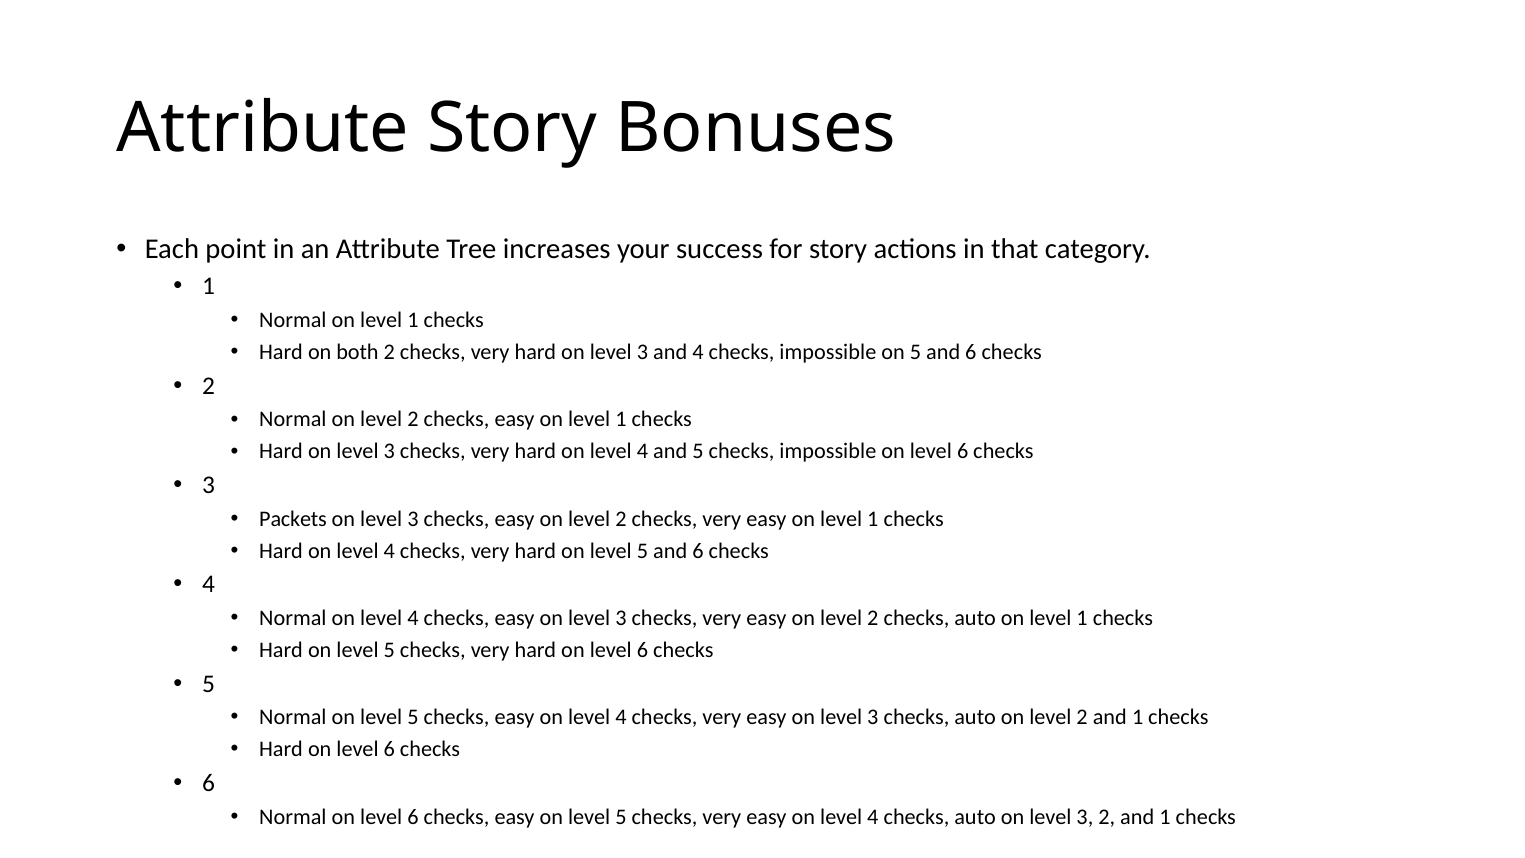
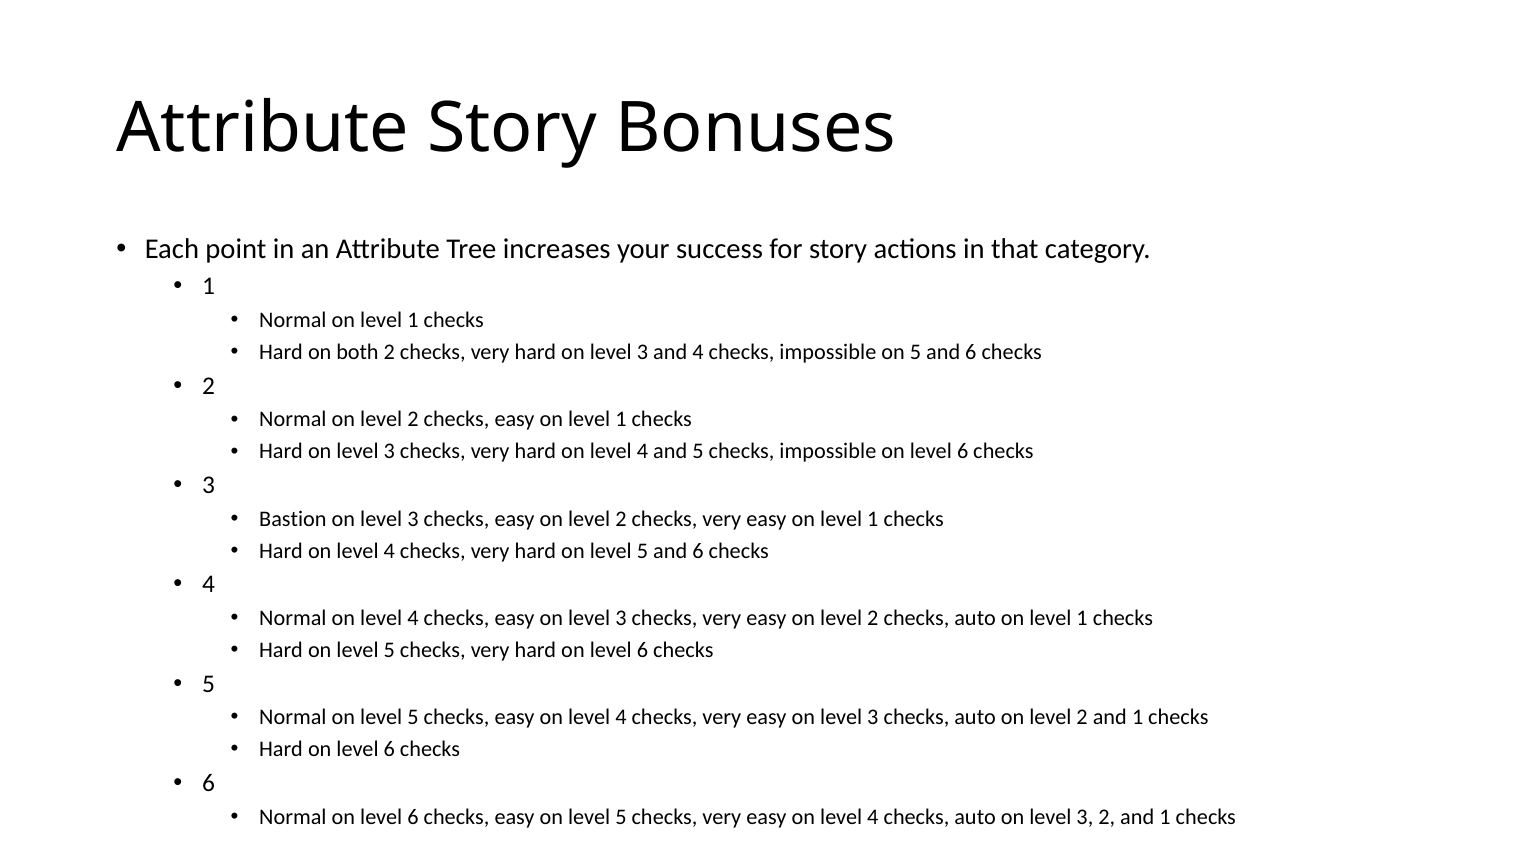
Packets: Packets -> Bastion (293, 519)
